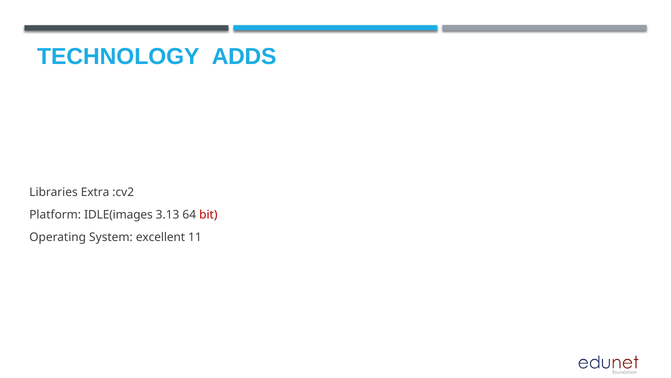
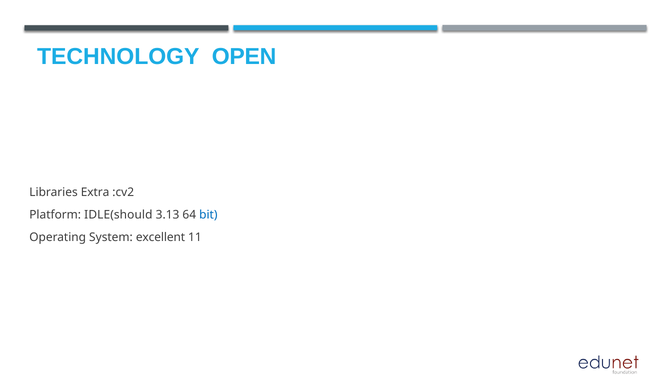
ADDS: ADDS -> OPEN (244, 57)
IDLE(images: IDLE(images -> IDLE(should (118, 214)
bit colour: red -> blue (208, 214)
